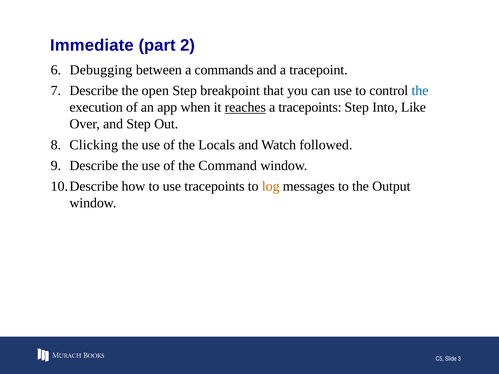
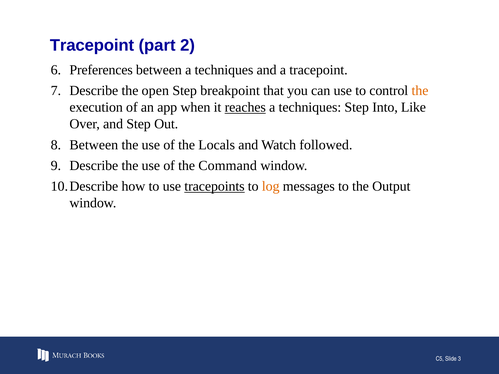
Immediate: Immediate -> Tracepoint (92, 45)
Debugging: Debugging -> Preferences (101, 70)
between a commands: commands -> techniques (224, 70)
the colour: blue -> orange (420, 91)
tracepoints: tracepoints -> techniques (310, 107)
Clicking: Clicking -> Between (94, 145)
tracepoints underline: none -> present (215, 186)
